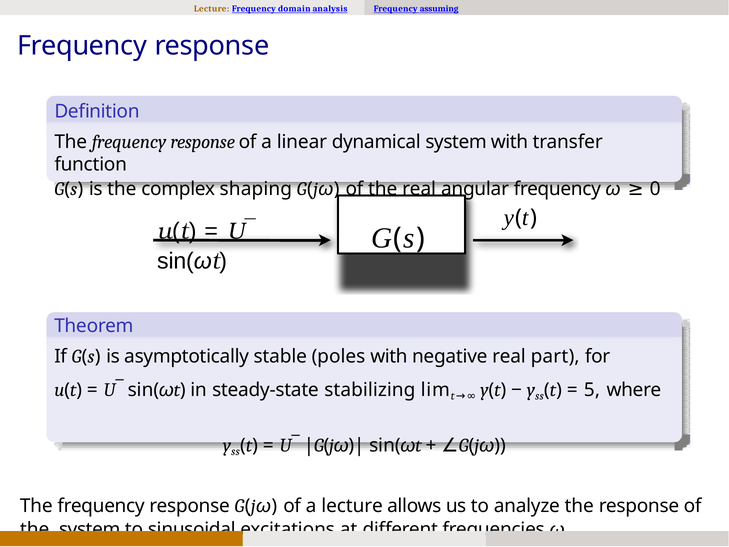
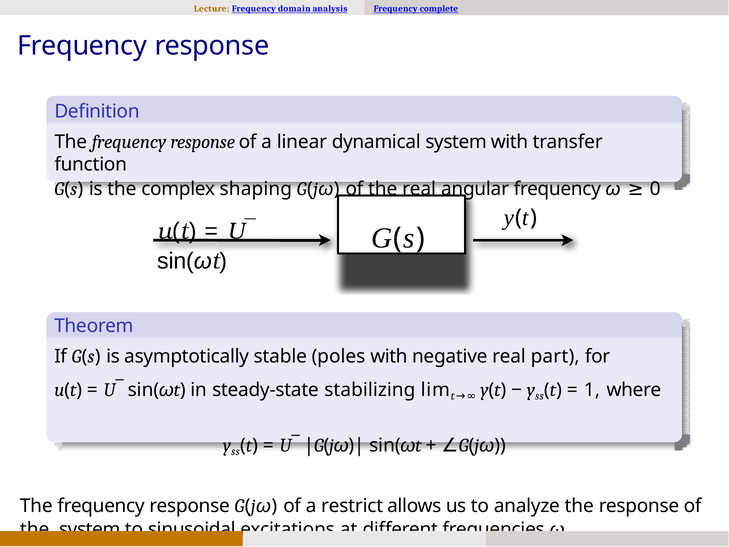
assuming: assuming -> complete (439, 9)
5: 5 -> 1 (592, 390)
a lecture: lecture -> restrict (352, 506)
